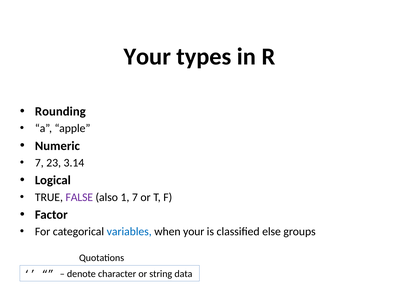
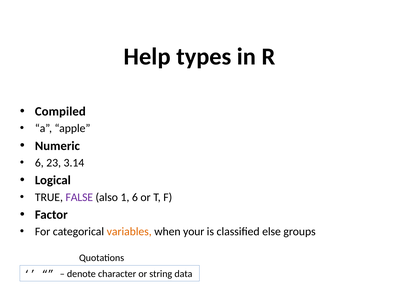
Your: Your -> Help (147, 57)
Rounding: Rounding -> Compiled (60, 111)
7: 7 -> 6 (39, 163)
1 7: 7 -> 6 (135, 197)
variables colour: blue -> orange (129, 232)
